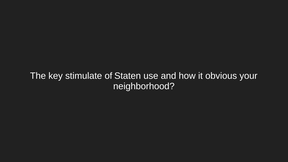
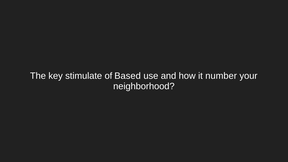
Staten: Staten -> Based (128, 76)
obvious: obvious -> number (221, 76)
